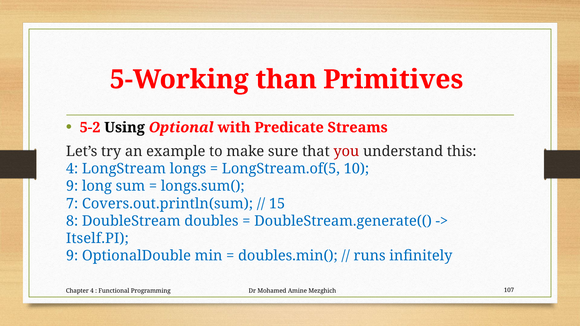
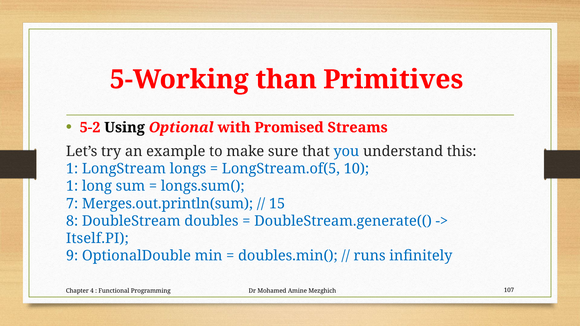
Predicate: Predicate -> Promised (289, 128)
you colour: red -> blue (346, 152)
4: 4 -> 1 (72, 169)
9: 9 -> 1 (72, 186)
Covers.out.println(sum: Covers.out.println(sum -> Merges.out.println(sum (168, 204)
